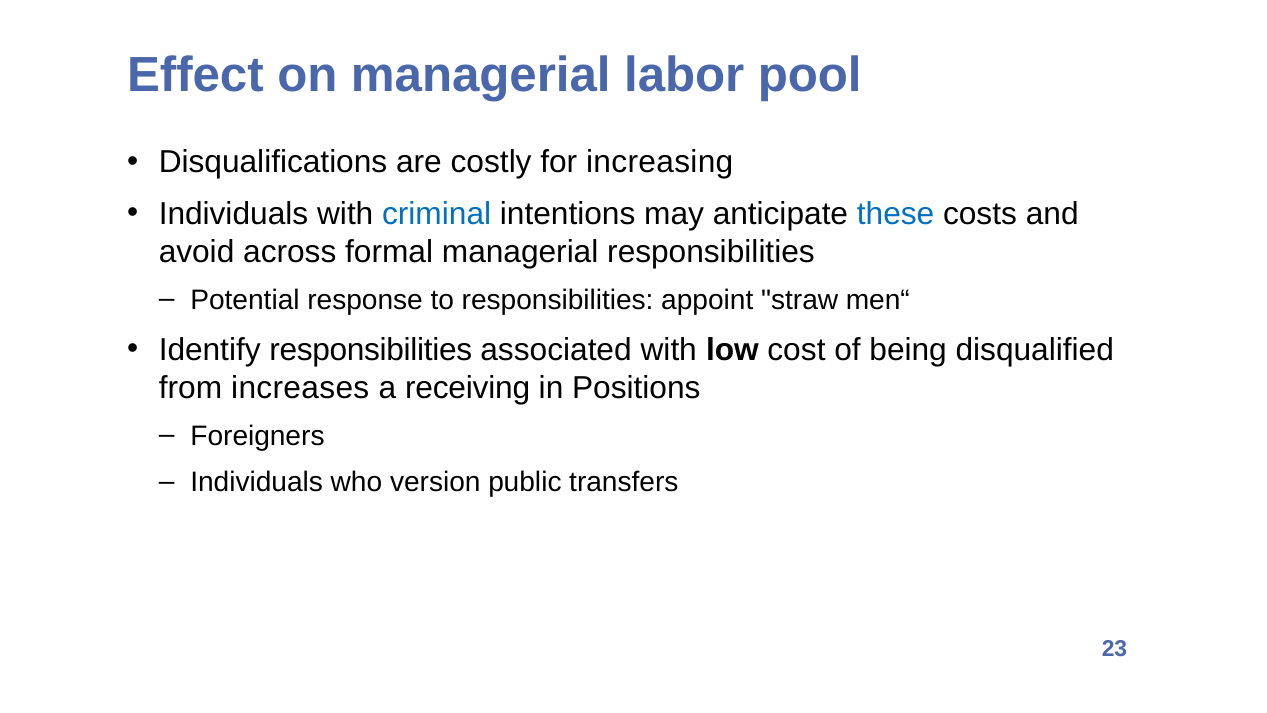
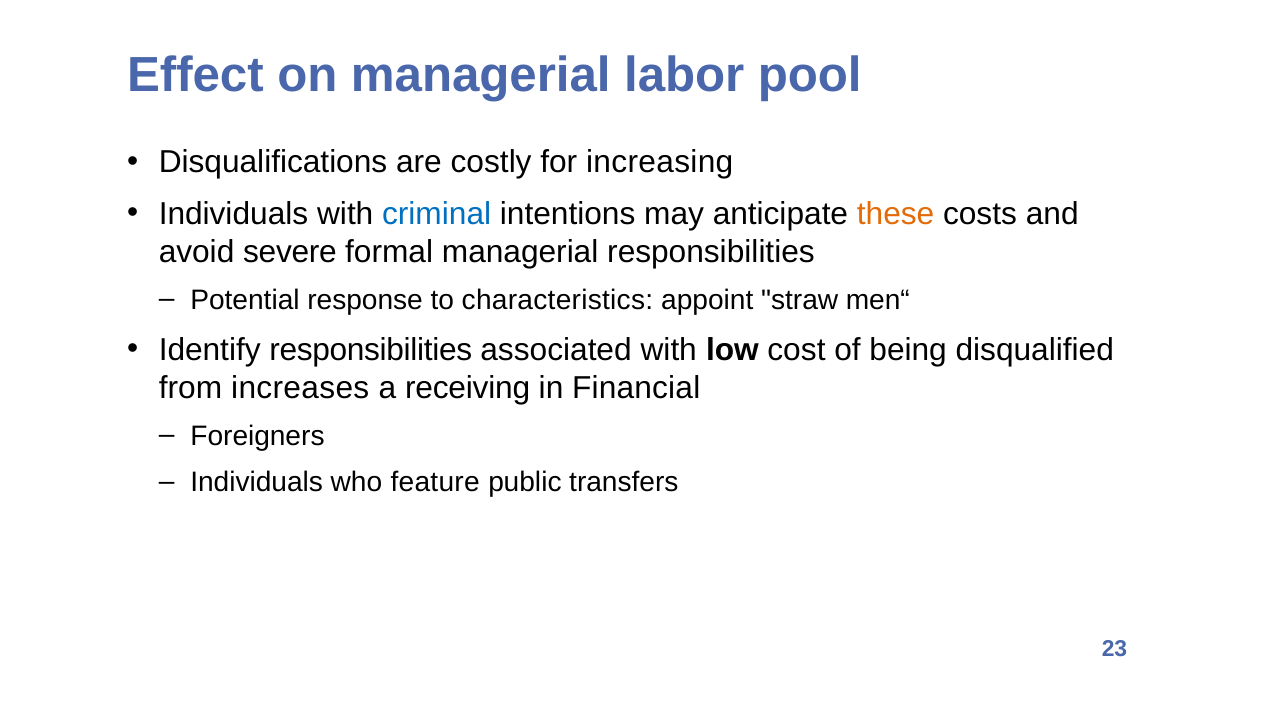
these colour: blue -> orange (896, 214)
across: across -> severe (290, 252)
to responsibilities: responsibilities -> characteristics (557, 300)
Positions: Positions -> Financial (636, 388)
version: version -> feature (435, 482)
